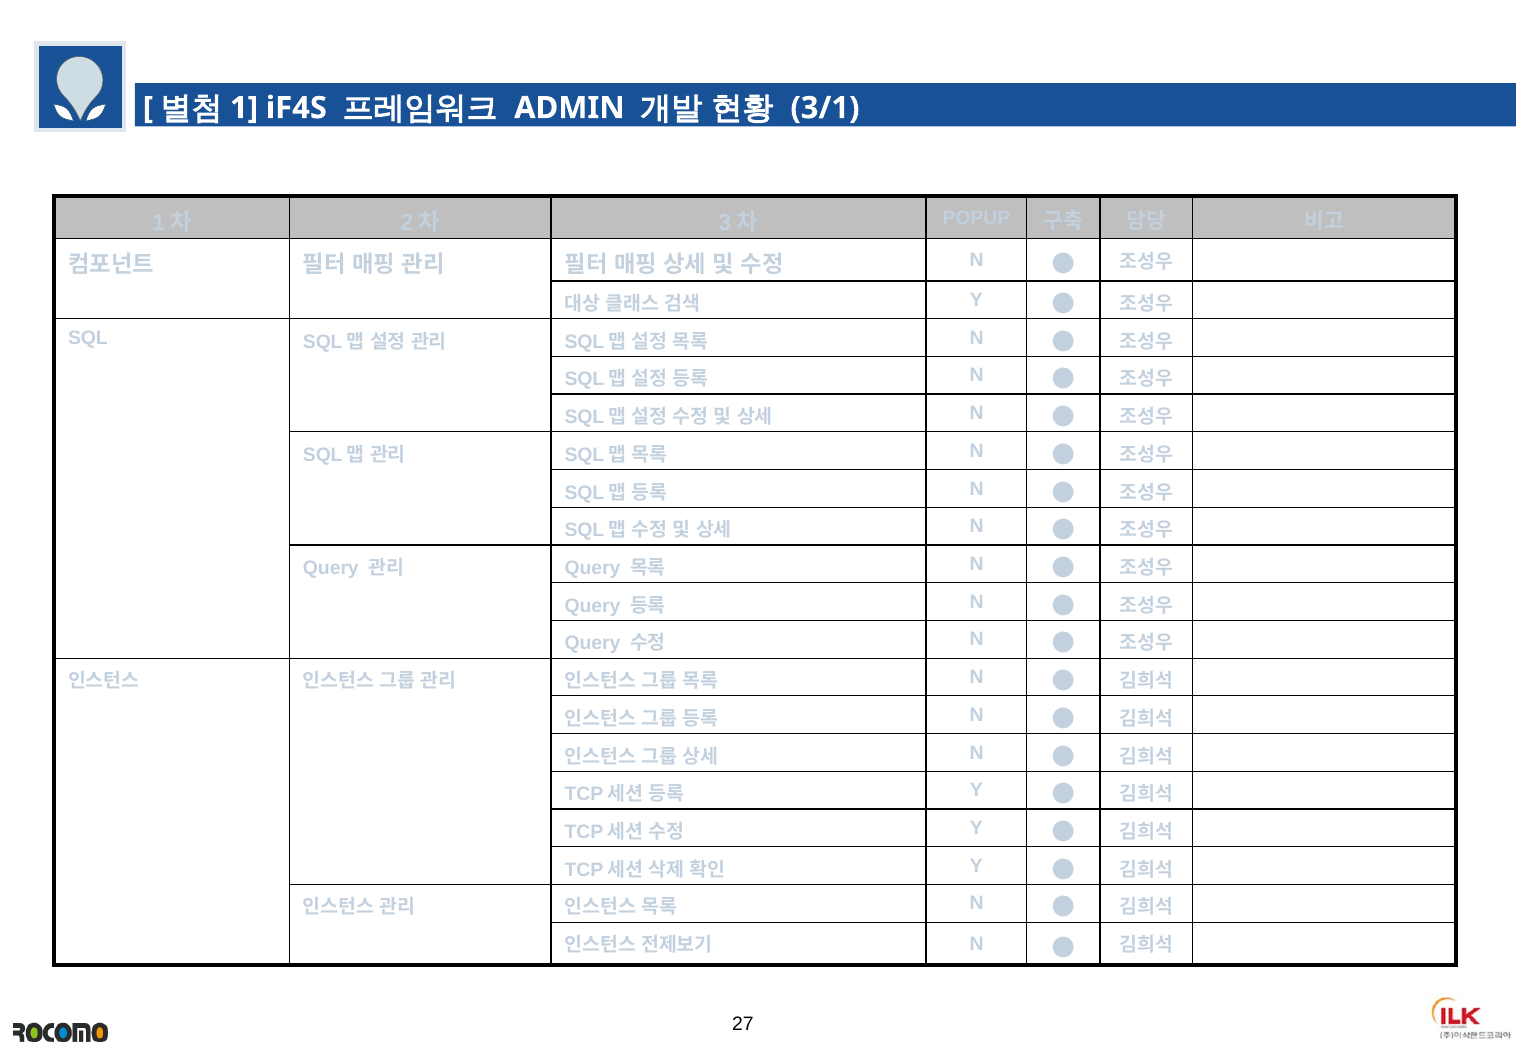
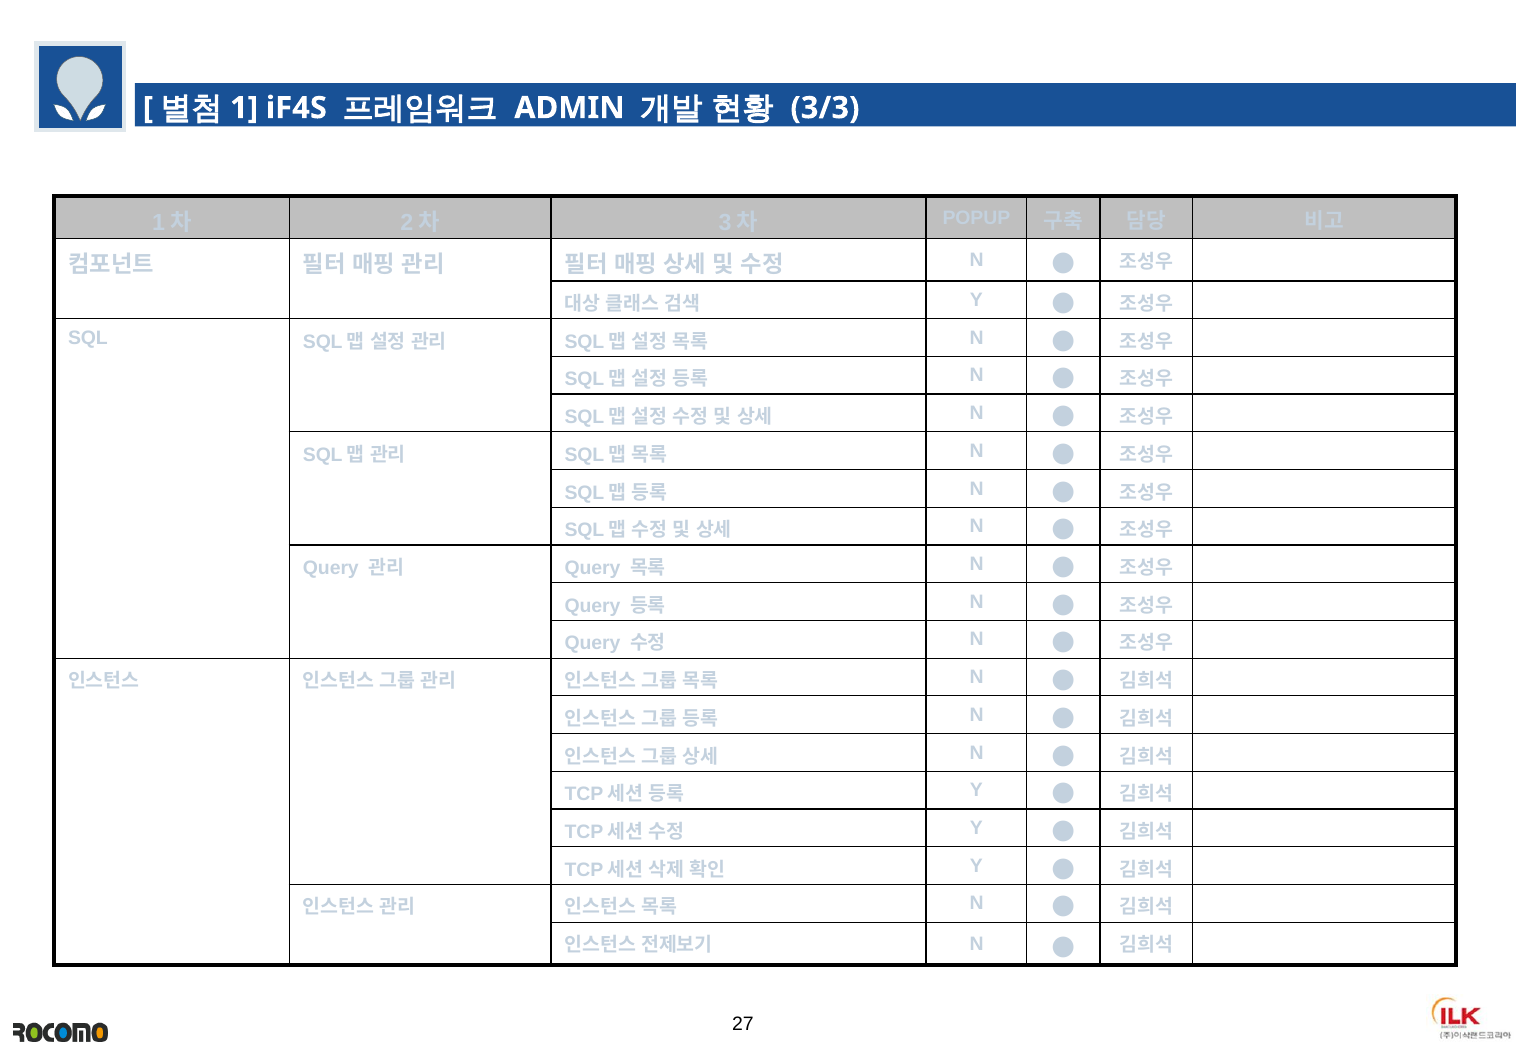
3/1: 3/1 -> 3/3 (825, 108)
